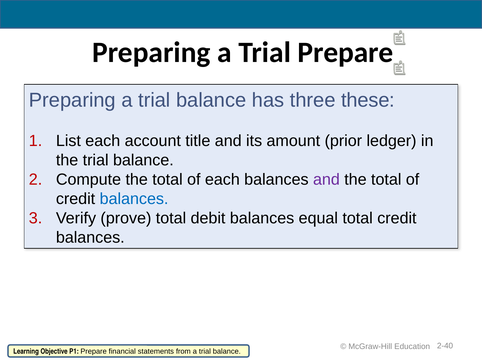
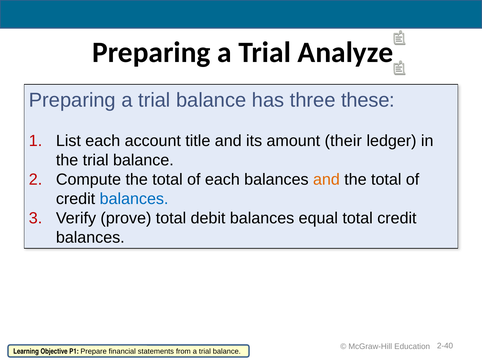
Trial Prepare: Prepare -> Analyze (345, 52)
prior: prior -> their (343, 141)
and colour: purple -> orange (326, 179)
